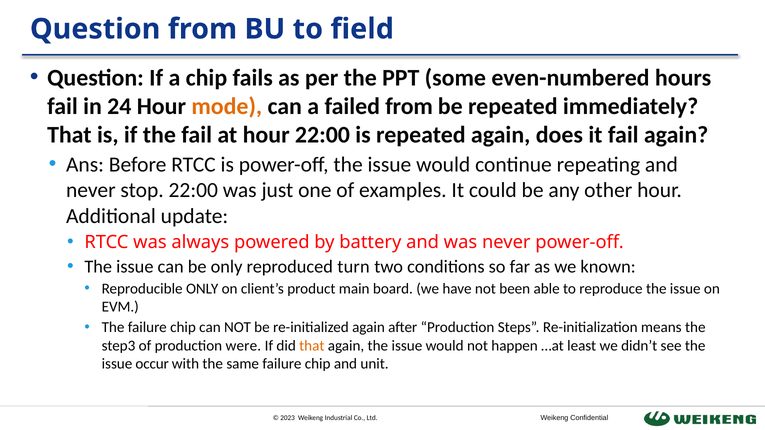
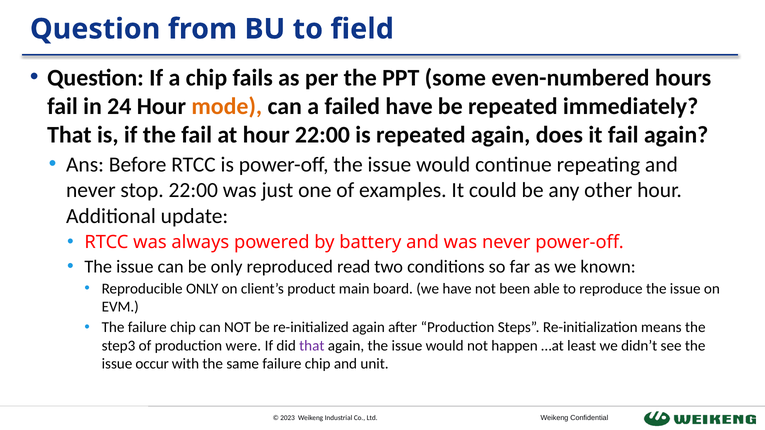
failed from: from -> have (409, 106)
turn: turn -> read (354, 267)
that colour: orange -> purple (312, 346)
